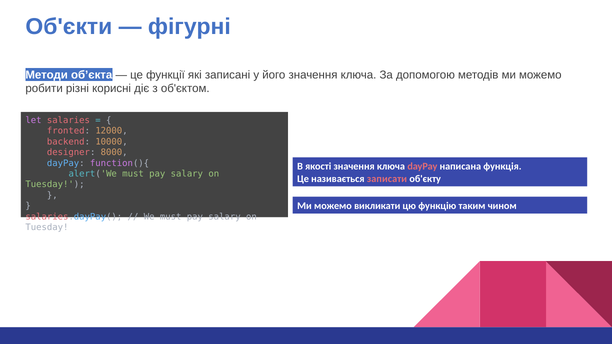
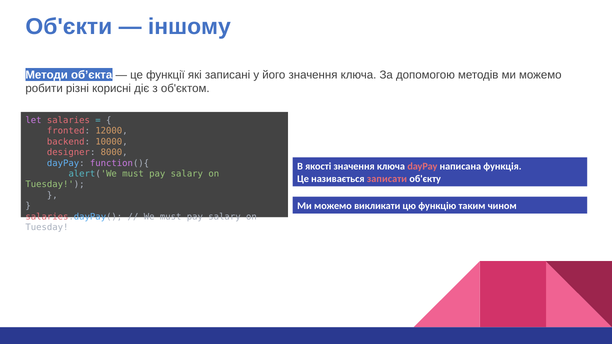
фігурні: фігурні -> іншому (189, 26)
